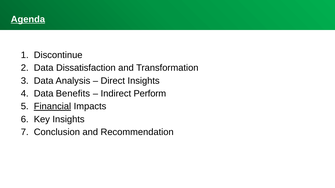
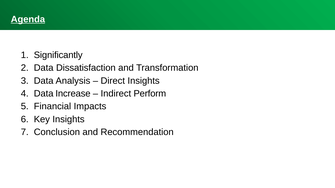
Discontinue: Discontinue -> Significantly (58, 55)
Benefits: Benefits -> Increase (73, 94)
Financial underline: present -> none (52, 107)
